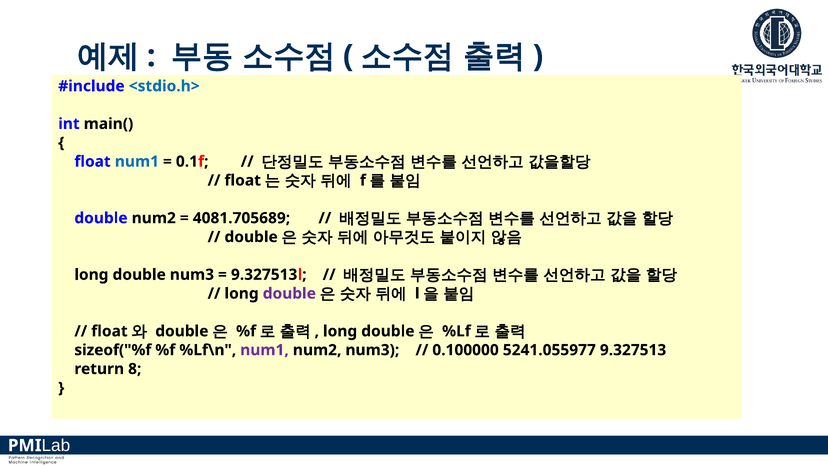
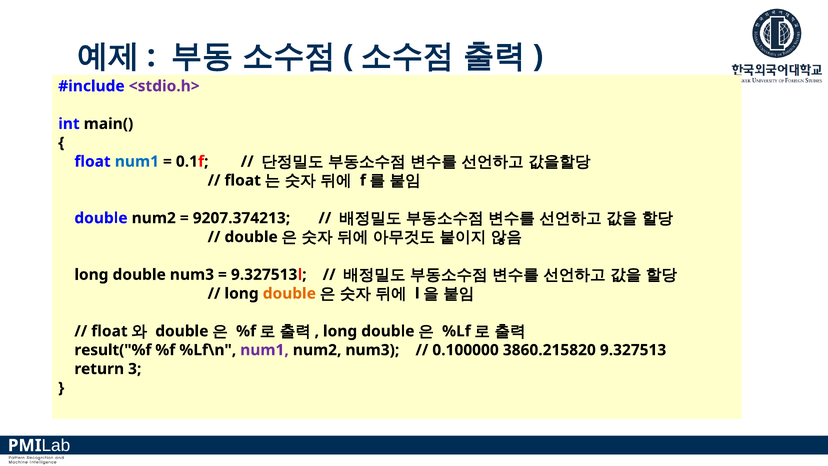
<stdio.h> colour: blue -> purple (164, 86)
4081.705689: 4081.705689 -> 9207.374213 (241, 218)
double colour: purple -> orange (289, 293)
sizeof("%f: sizeof("%f -> result("%f (113, 350)
5241.055977: 5241.055977 -> 3860.215820 (549, 350)
8: 8 -> 3 (135, 369)
